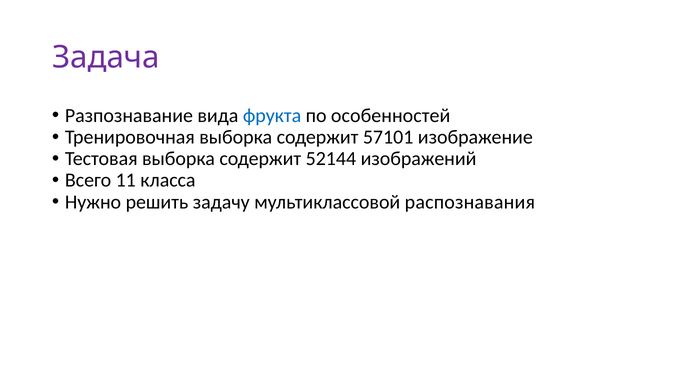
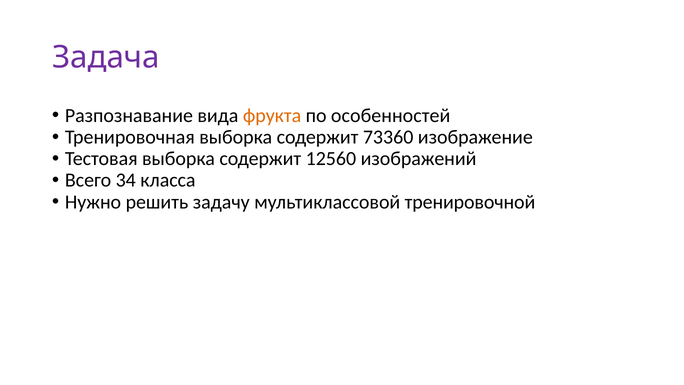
фрукта colour: blue -> orange (272, 116)
57101: 57101 -> 73360 (388, 137)
52144: 52144 -> 12560 (331, 159)
11: 11 -> 34 (126, 180)
распознавания: распознавания -> тренировочной (470, 202)
